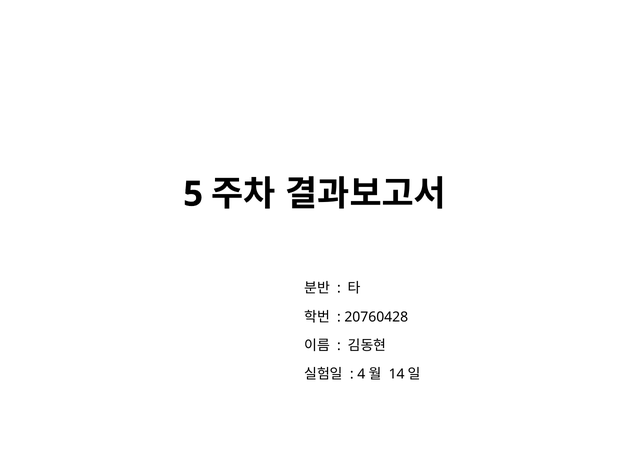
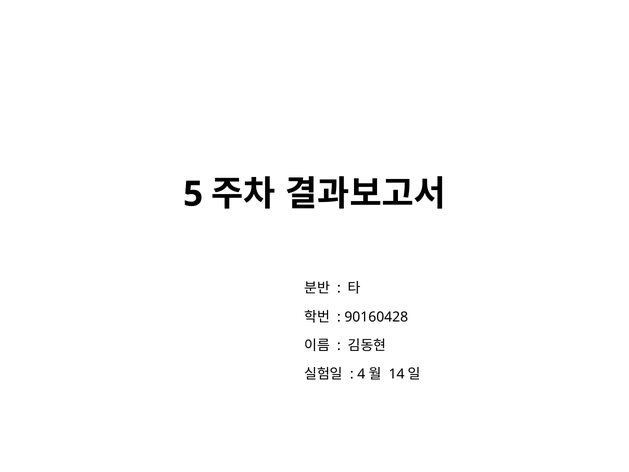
20760428: 20760428 -> 90160428 (376, 317)
